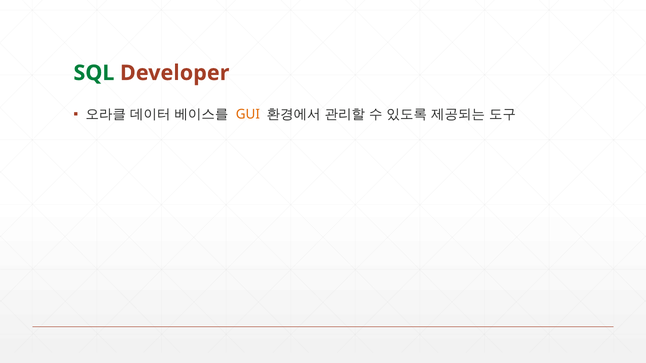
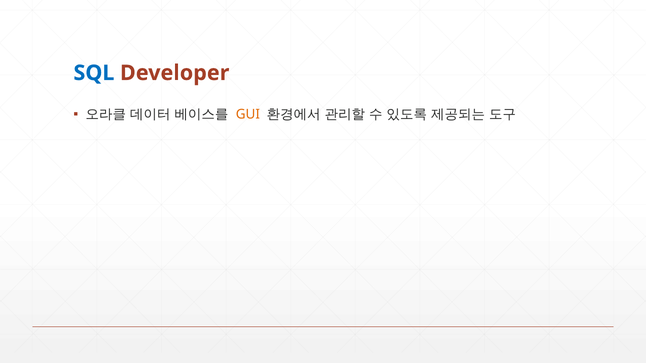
SQL colour: green -> blue (94, 73)
